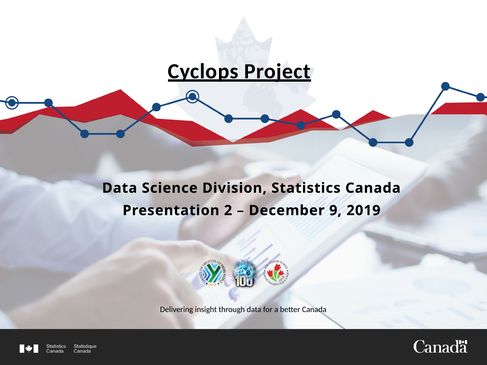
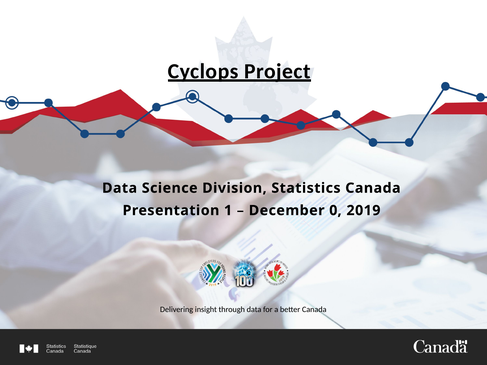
2: 2 -> 1 (228, 211)
9: 9 -> 0 (335, 211)
